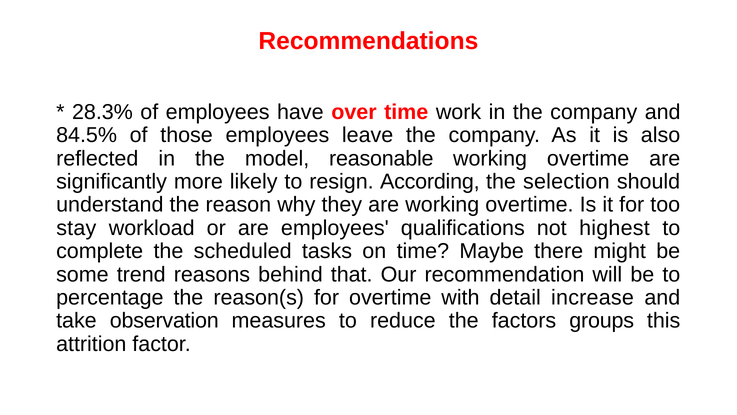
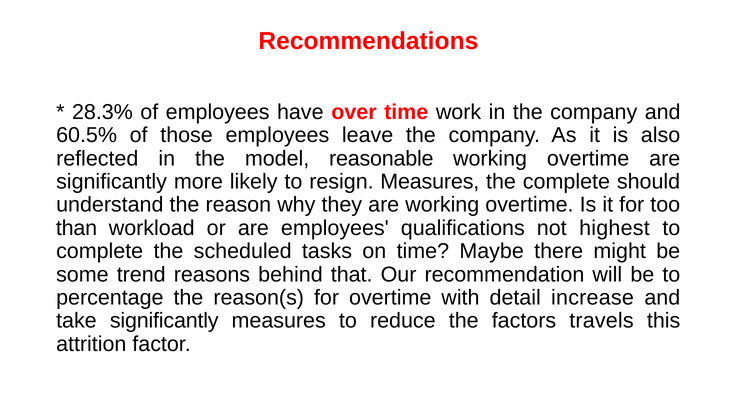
84.5%: 84.5% -> 60.5% (87, 135)
resign According: According -> Measures (430, 181)
the selection: selection -> complete (566, 181)
stay: stay -> than (77, 228)
take observation: observation -> significantly (164, 320)
groups: groups -> travels (601, 320)
